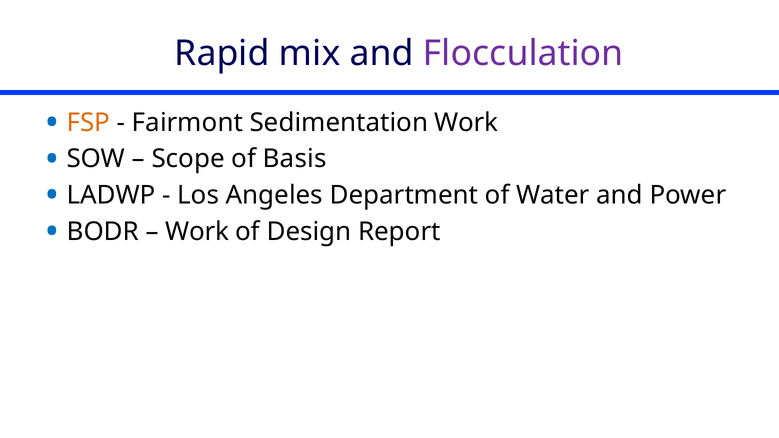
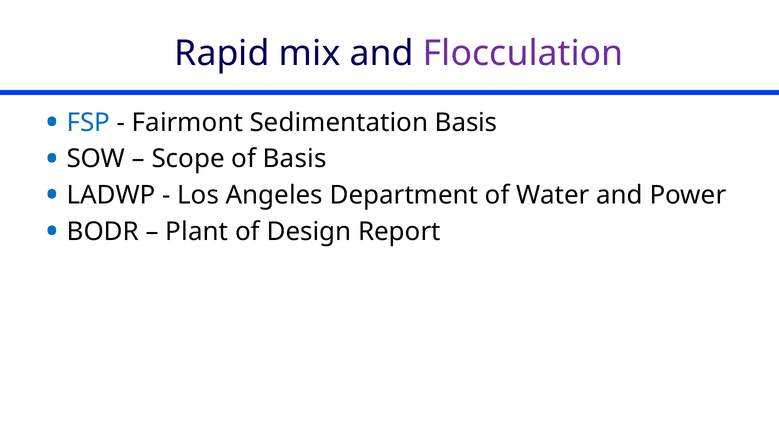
FSP colour: orange -> blue (88, 123)
Sedimentation Work: Work -> Basis (466, 123)
Work: Work -> Plant (197, 232)
